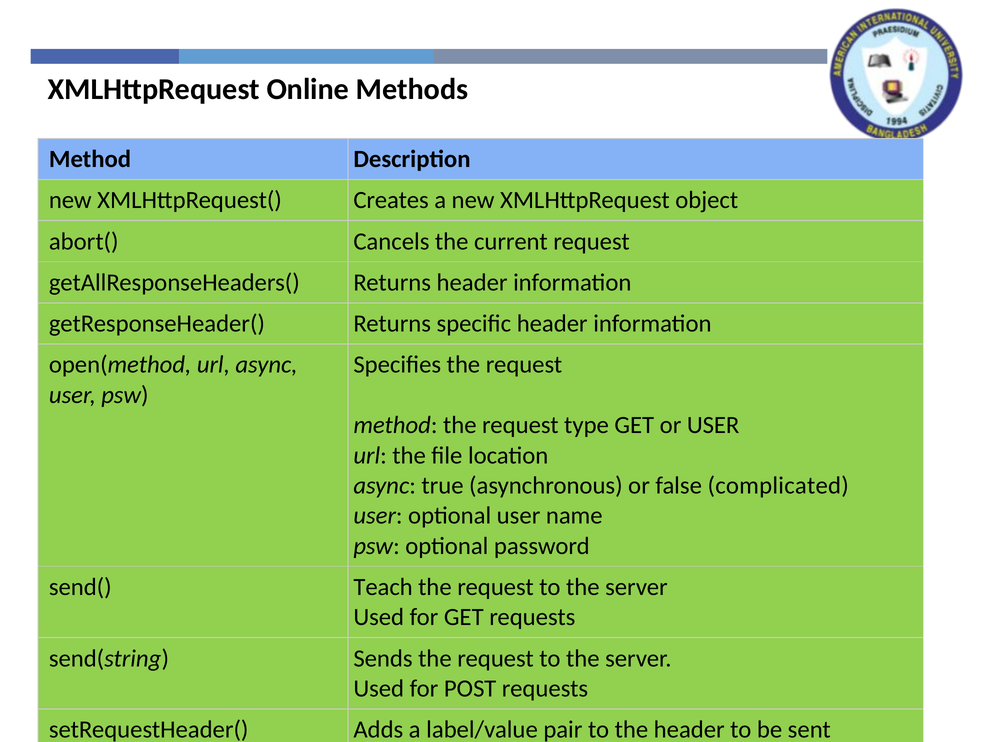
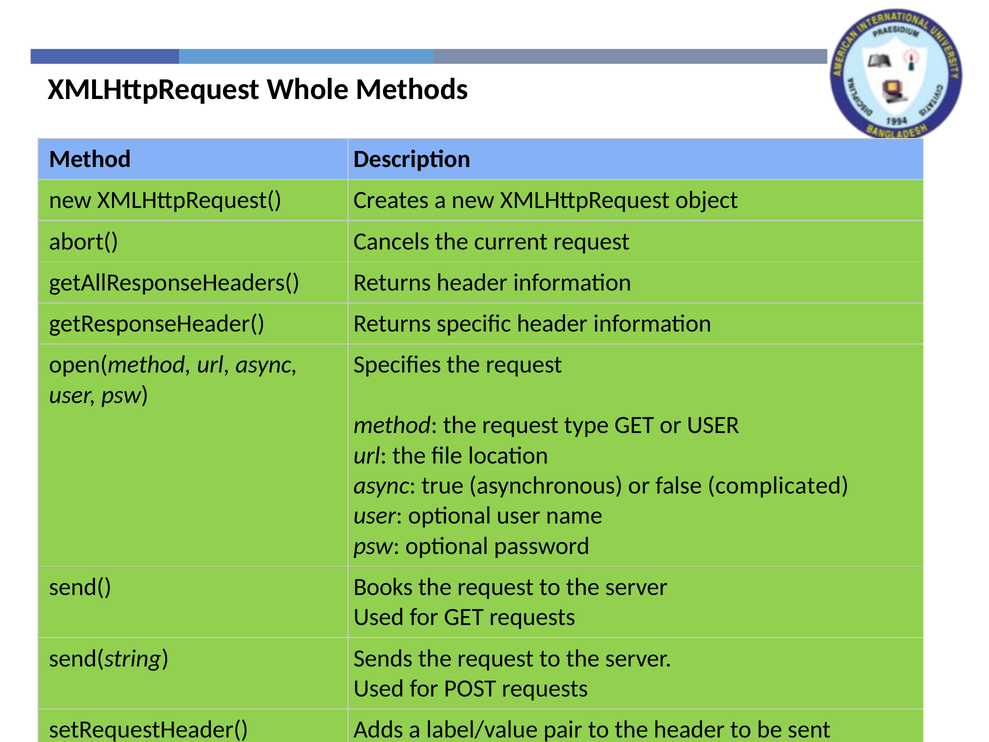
Online: Online -> Whole (308, 89)
Teach: Teach -> Books (383, 587)
